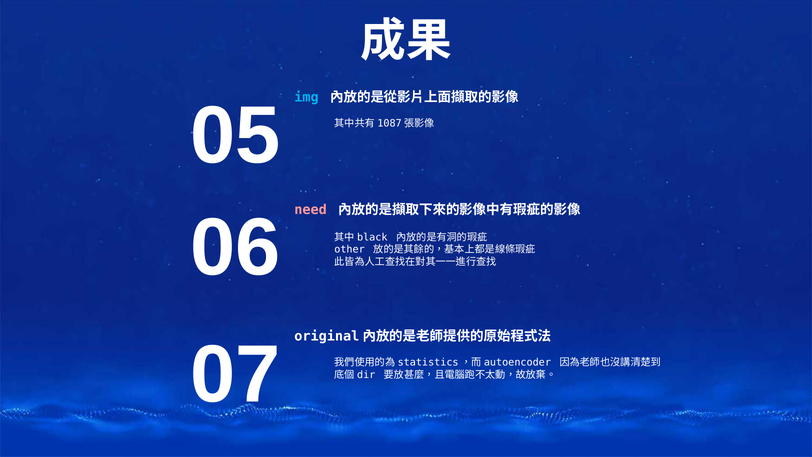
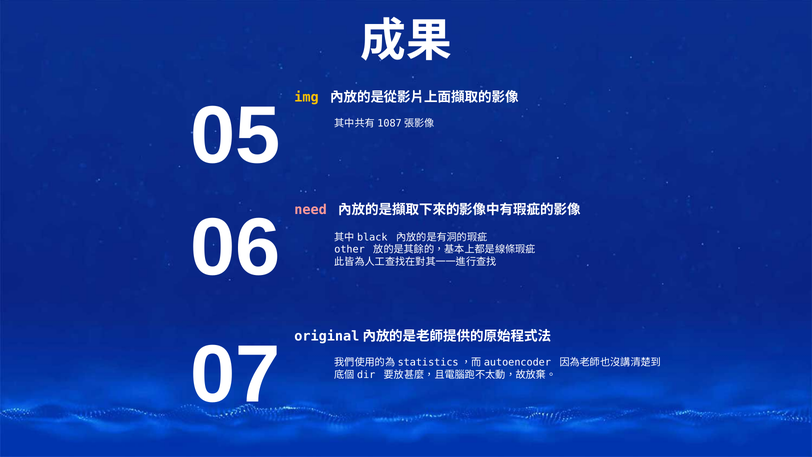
img colour: light blue -> yellow (307, 97)
